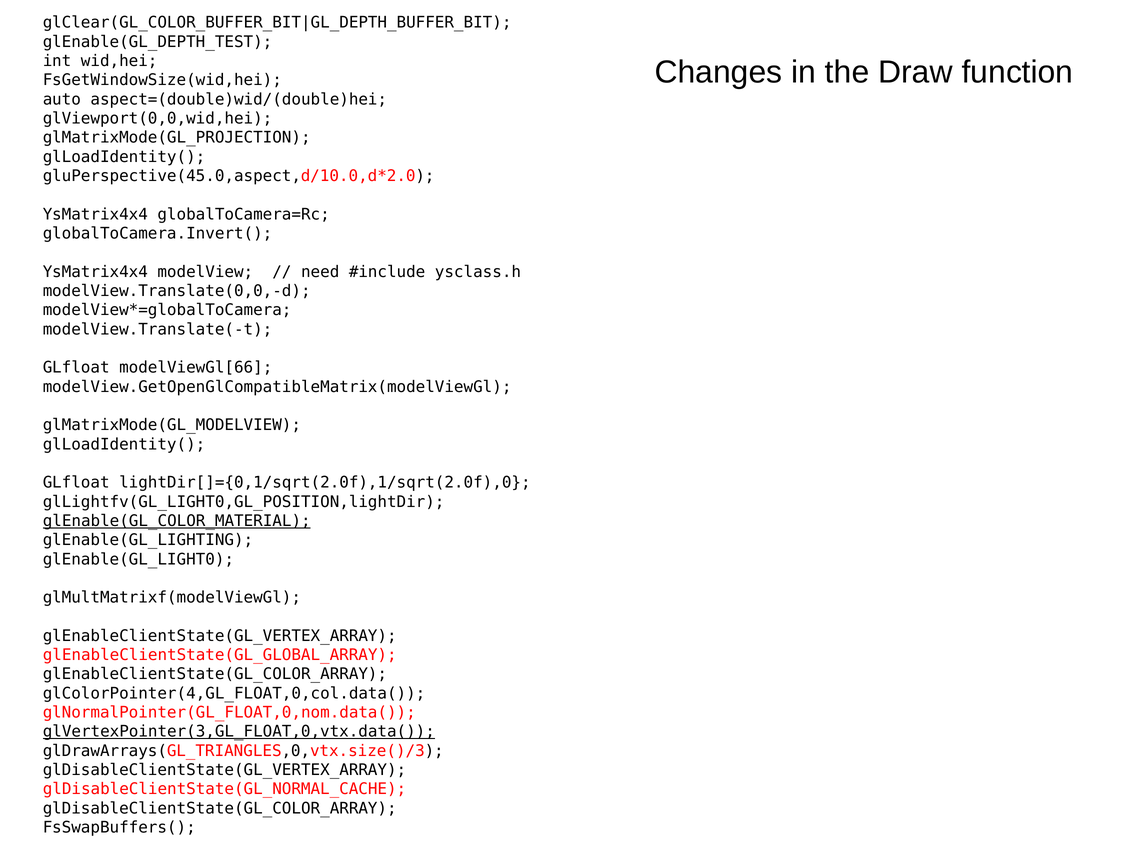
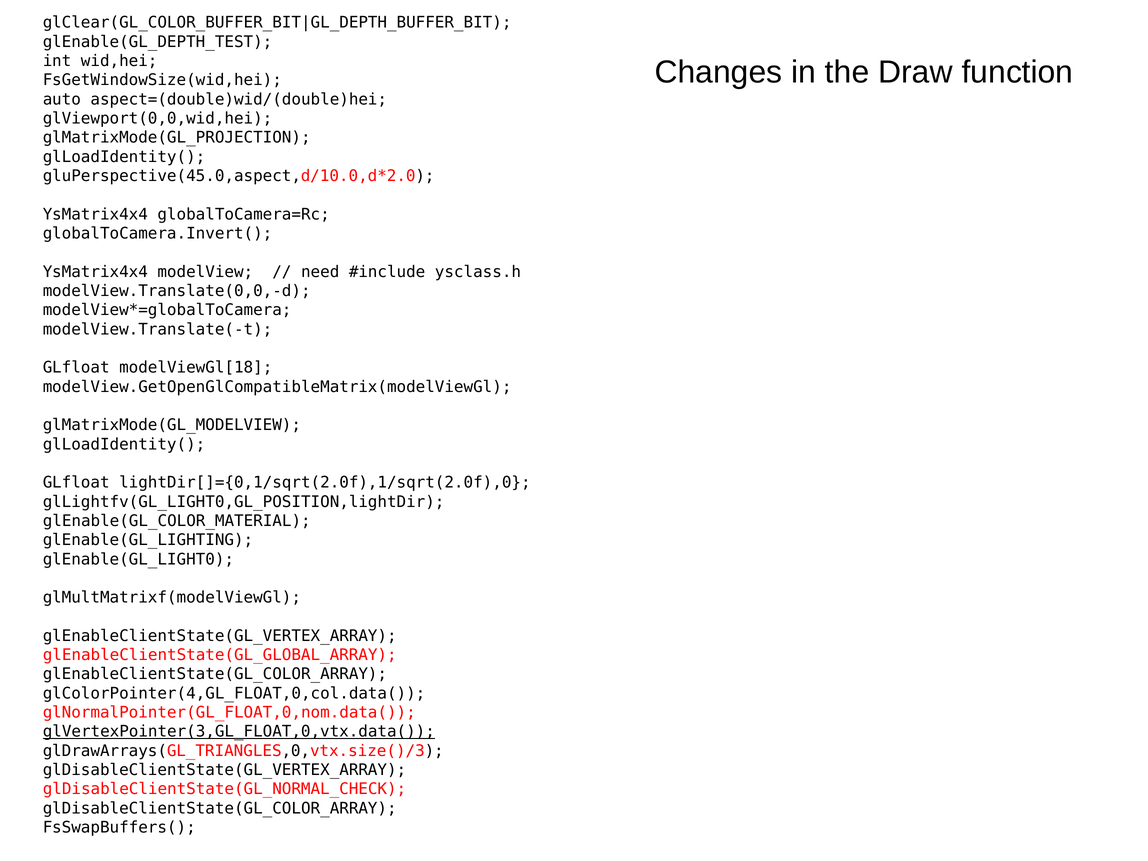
modelViewGl[66: modelViewGl[66 -> modelViewGl[18 (196, 368)
glEnable(GL_COLOR_MATERIAL underline: present -> none (177, 521)
glDisableClientState(GL_NORMAL_CACHE: glDisableClientState(GL_NORMAL_CACHE -> glDisableClientState(GL_NORMAL_CHECK (224, 789)
